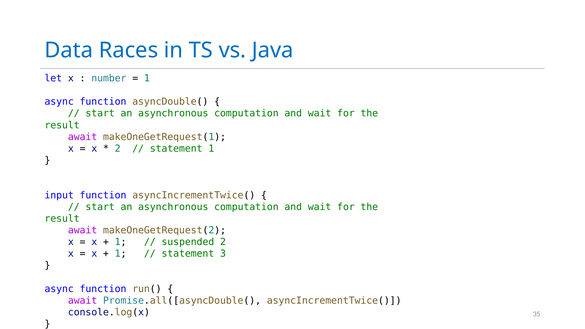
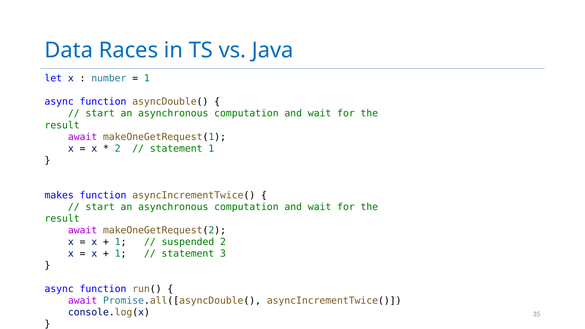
input: input -> makes (59, 195)
